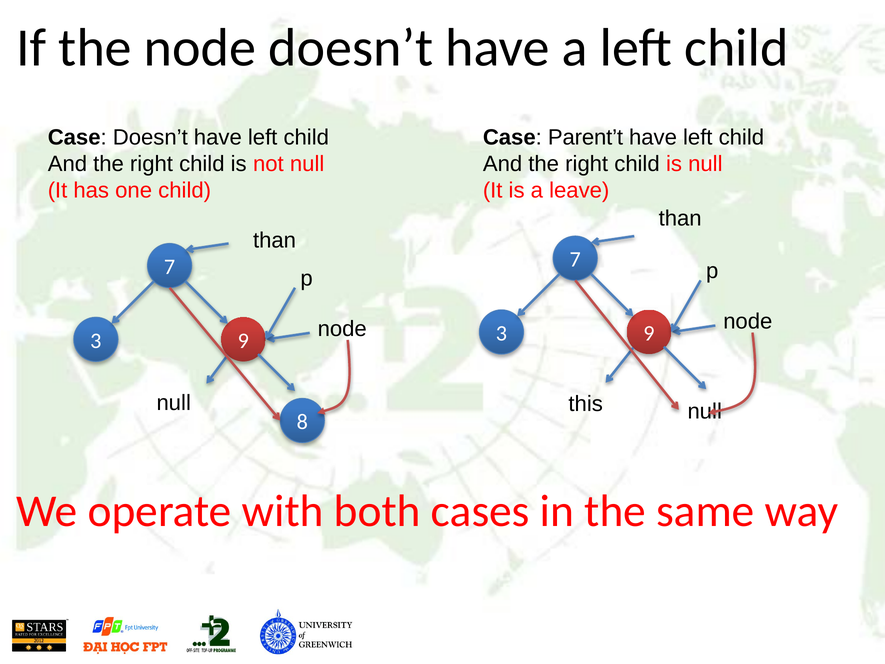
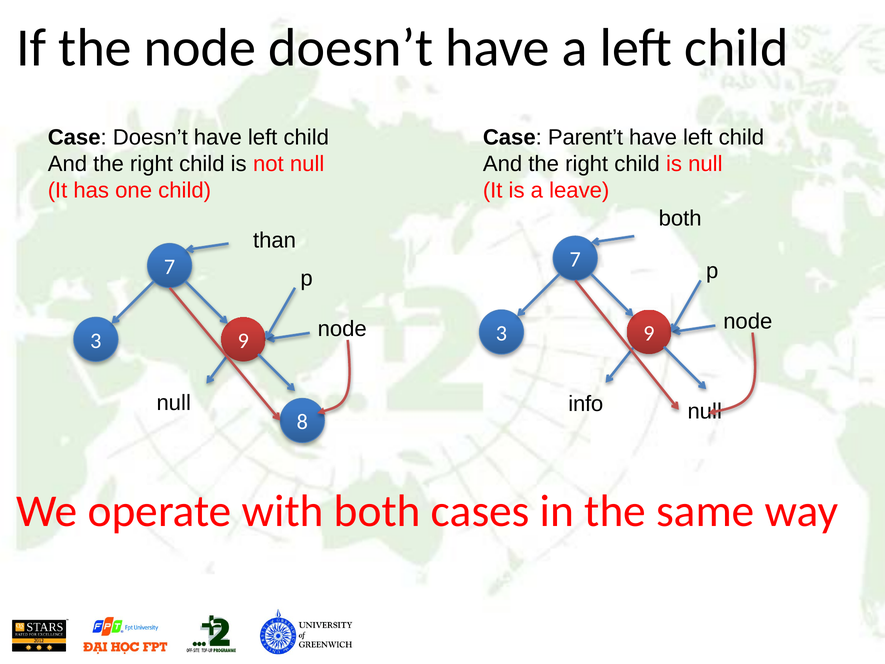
than: than -> both (680, 218)
this: this -> info (586, 404)
